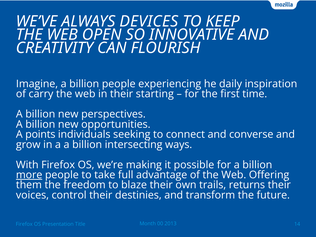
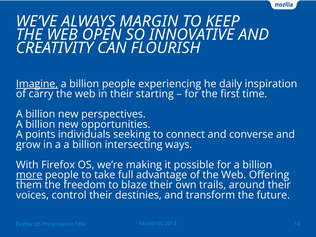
DEVICES: DEVICES -> MARGIN (149, 21)
Imagine underline: none -> present (37, 84)
returns: returns -> around (247, 185)
